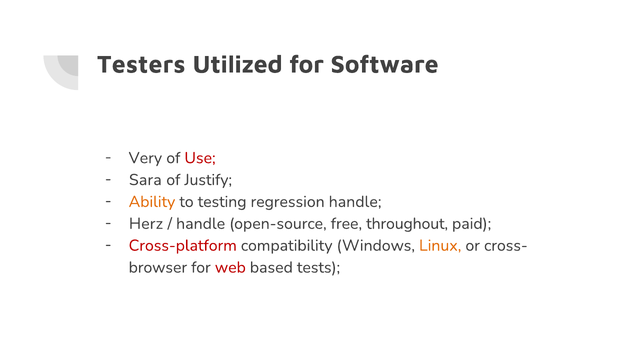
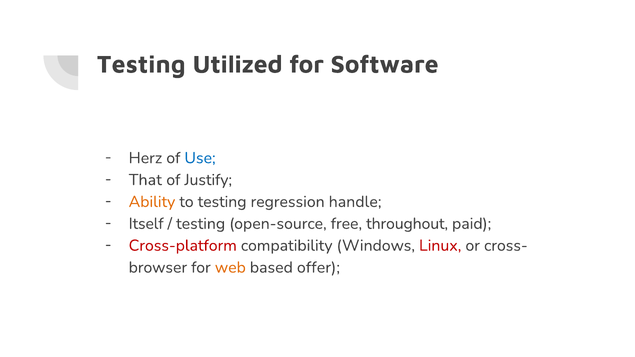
Testers: Testers -> Testing (141, 64)
Very: Very -> Herz (145, 158)
Use colour: red -> blue (200, 158)
Sara: Sara -> That (145, 180)
Herz: Herz -> Itself (146, 224)
handle: handle -> testing (201, 224)
Linux colour: orange -> red (440, 246)
web colour: red -> orange (230, 268)
tests: tests -> offer (318, 268)
